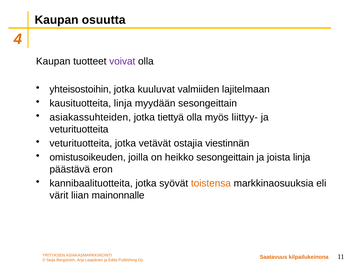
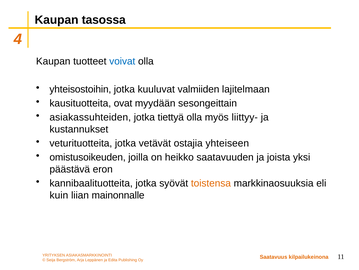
osuutta: osuutta -> tasossa (104, 20)
voivat colour: purple -> blue (122, 61)
kausituotteita linja: linja -> ovat (123, 103)
veturituotteita: veturituotteita -> kustannukset (79, 129)
viestinnän: viestinnän -> yhteiseen (227, 143)
heikko sesongeittain: sesongeittain -> saatavuuden (225, 157)
joista linja: linja -> yksi (302, 157)
värit: värit -> kuin (59, 195)
